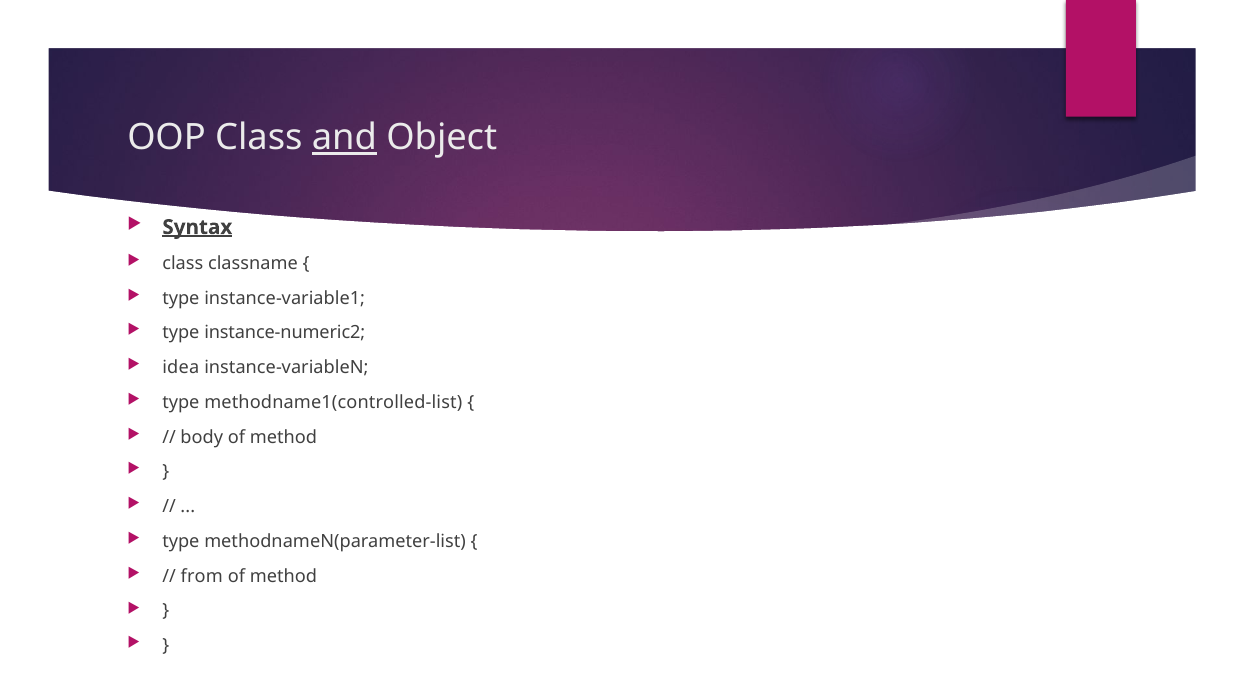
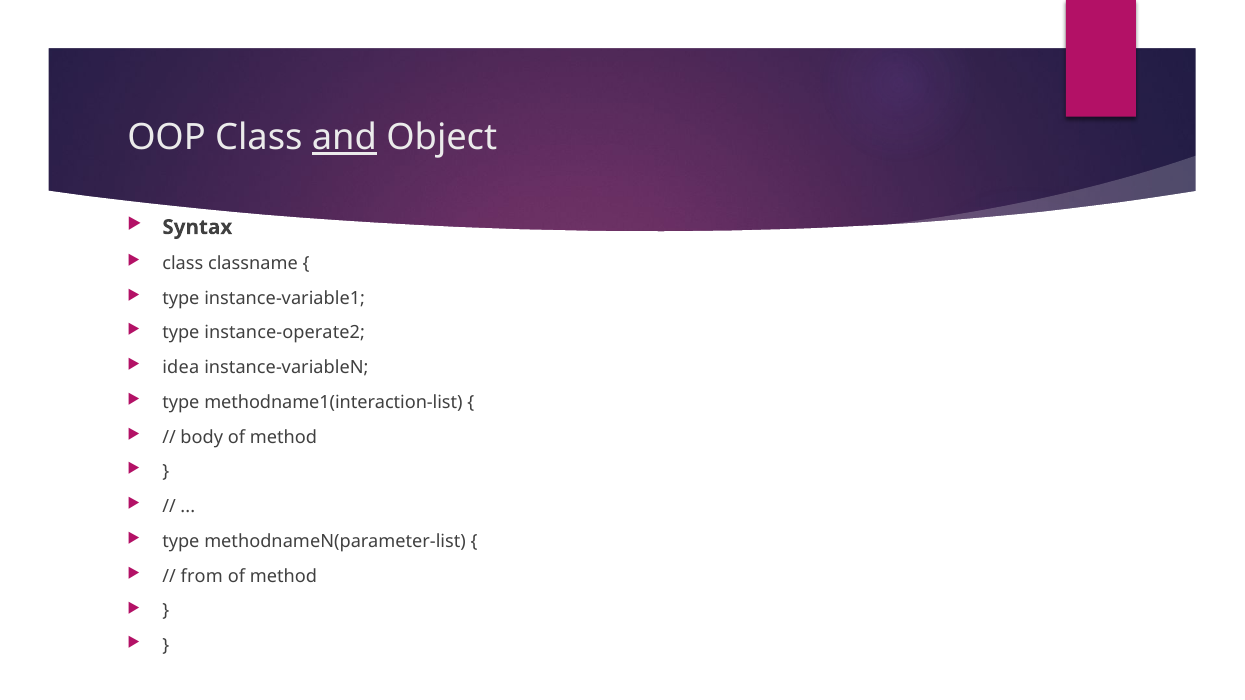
Syntax underline: present -> none (197, 227)
instance-numeric2: instance-numeric2 -> instance-operate2 (285, 333)
methodname1(controlled-list: methodname1(controlled-list -> methodname1(interaction-list (333, 403)
